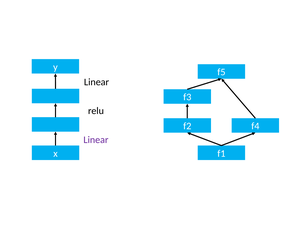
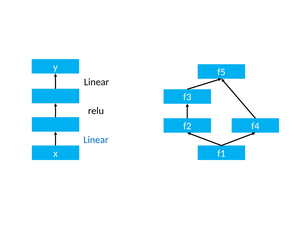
Linear colour: purple -> blue (96, 140)
